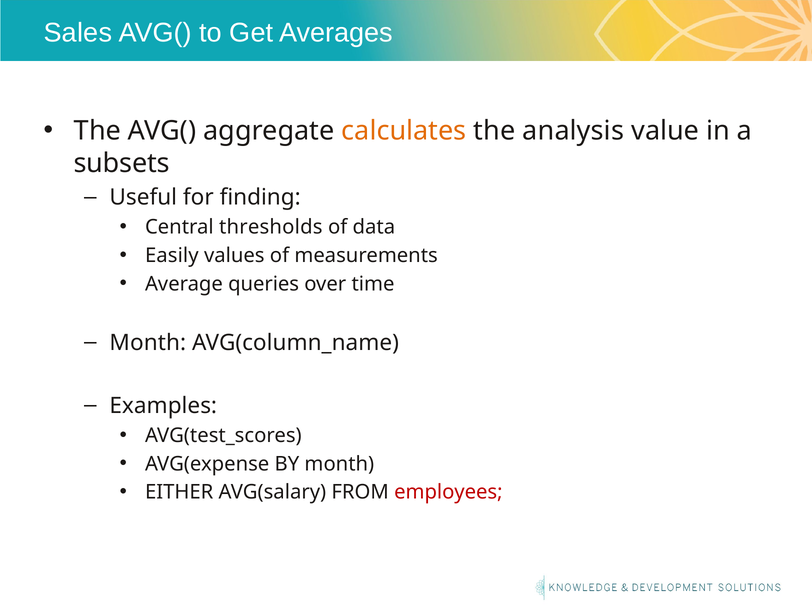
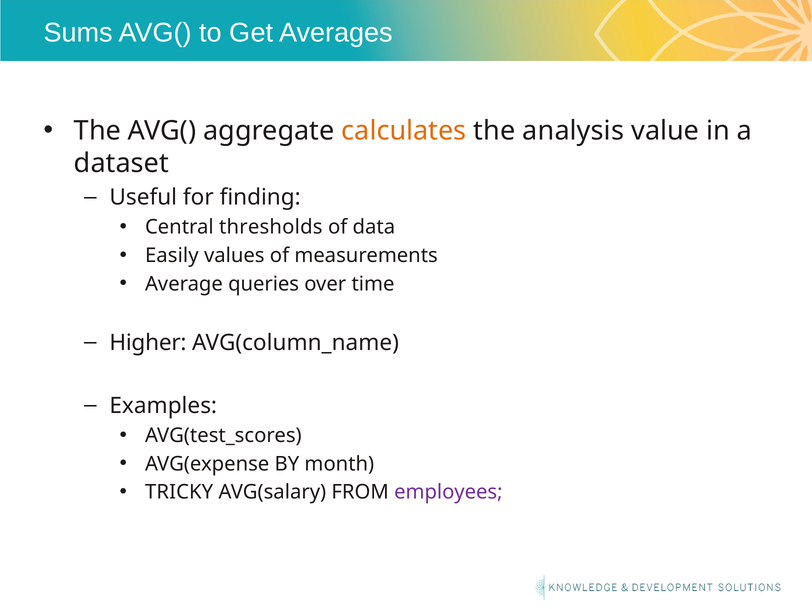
Sales: Sales -> Sums (78, 33)
subsets: subsets -> dataset (121, 163)
Month: Month -> Higher (148, 343)
EITHER: EITHER -> TRICKY (179, 492)
employees colour: red -> purple (448, 492)
